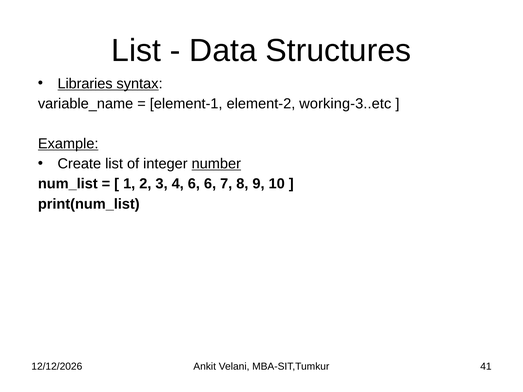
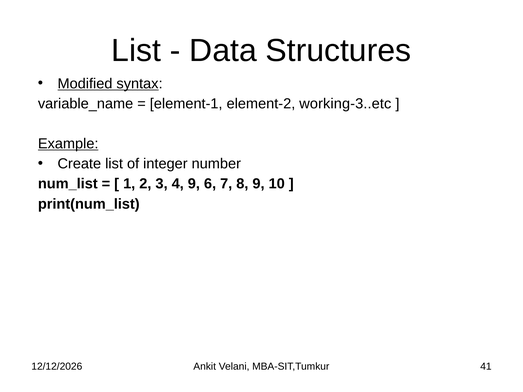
Libraries: Libraries -> Modified (85, 84)
number underline: present -> none (216, 164)
4 6: 6 -> 9 (194, 184)
